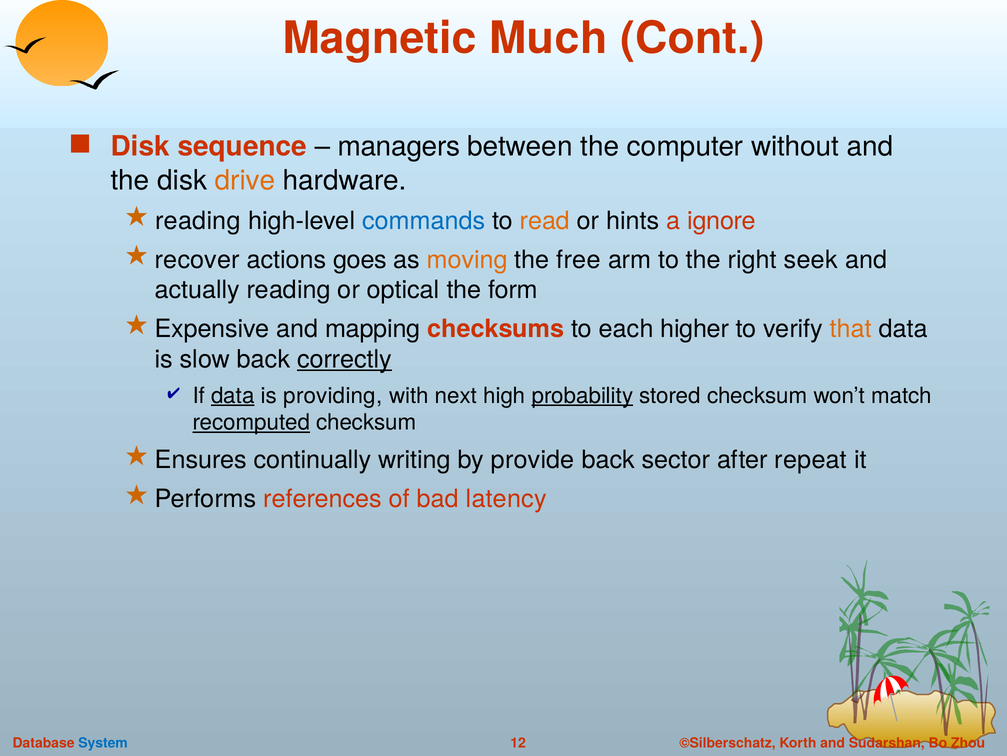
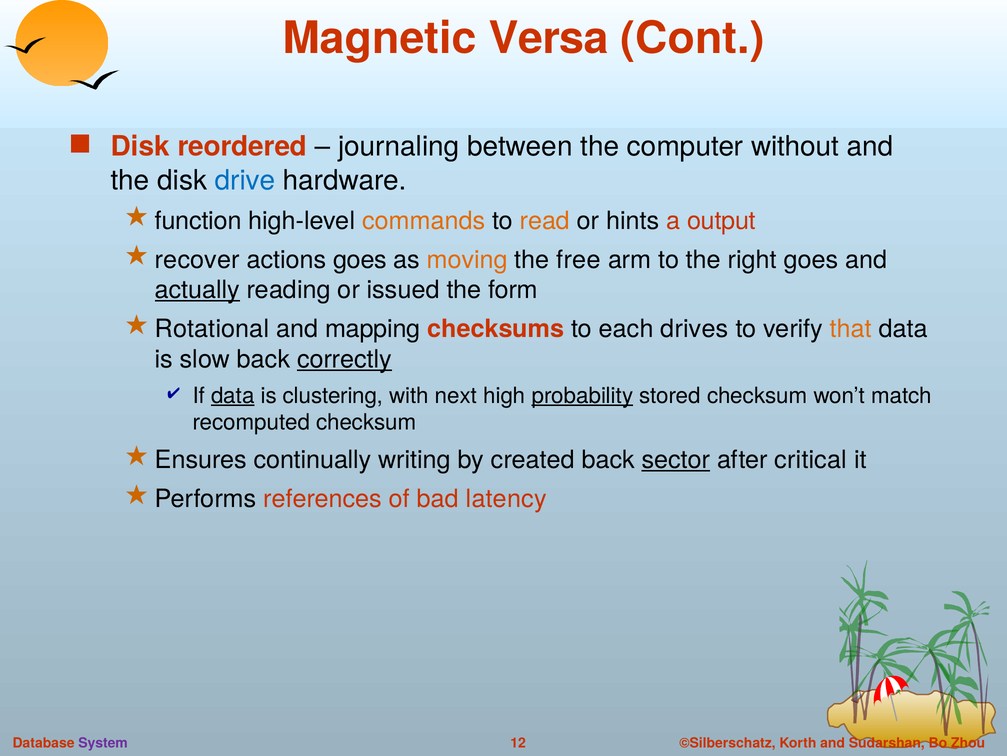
Much: Much -> Versa (549, 38)
sequence: sequence -> reordered (242, 147)
managers: managers -> journaling (399, 147)
drive colour: orange -> blue (245, 180)
reading: reading -> function (198, 221)
commands colour: blue -> orange (424, 221)
ignore: ignore -> output (722, 221)
right seek: seek -> goes (811, 260)
actually underline: none -> present (197, 290)
optical: optical -> issued (403, 290)
Expensive: Expensive -> Rotational (212, 329)
higher: higher -> drives (694, 329)
providing: providing -> clustering (333, 395)
recomputed underline: present -> none (251, 422)
provide: provide -> created (533, 460)
sector underline: none -> present (676, 460)
repeat: repeat -> critical (811, 460)
System colour: blue -> purple (103, 743)
